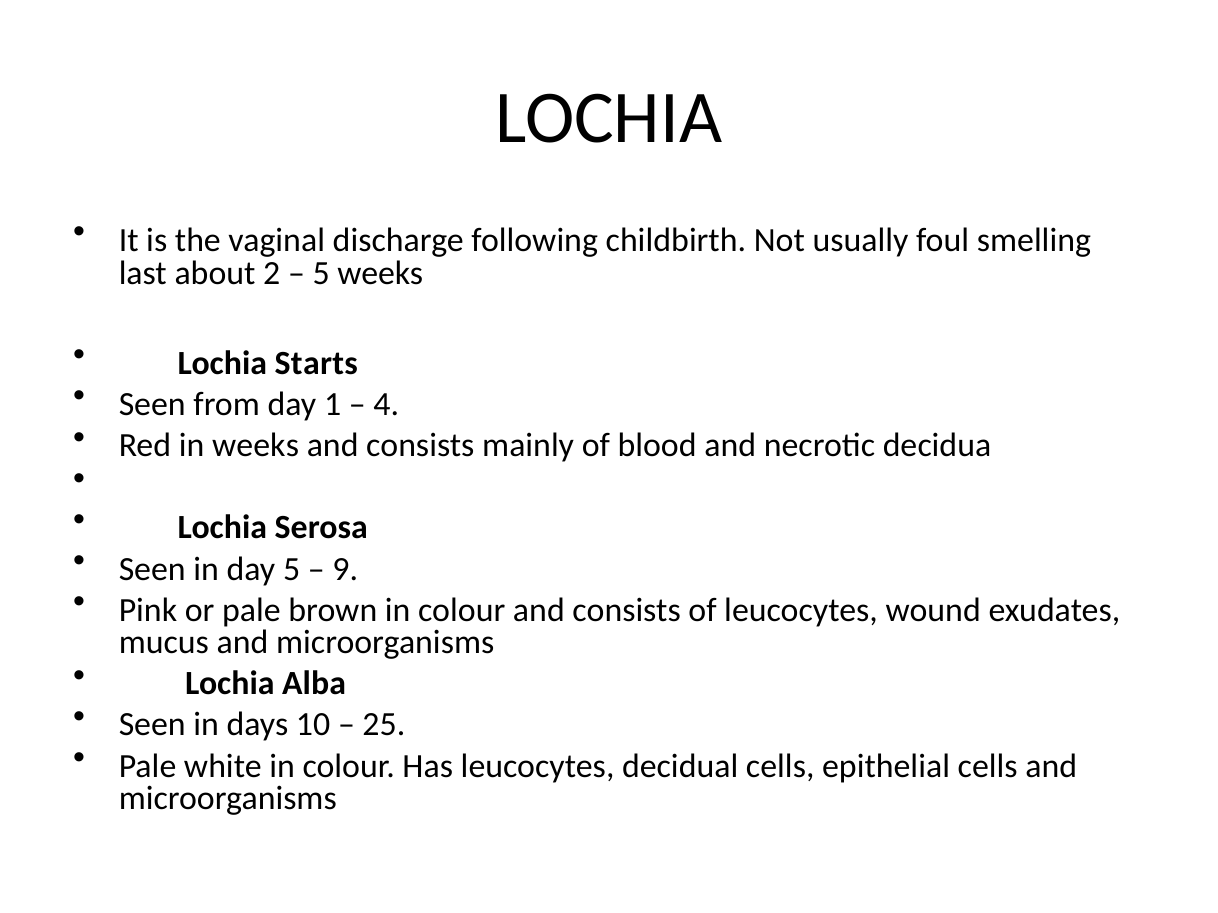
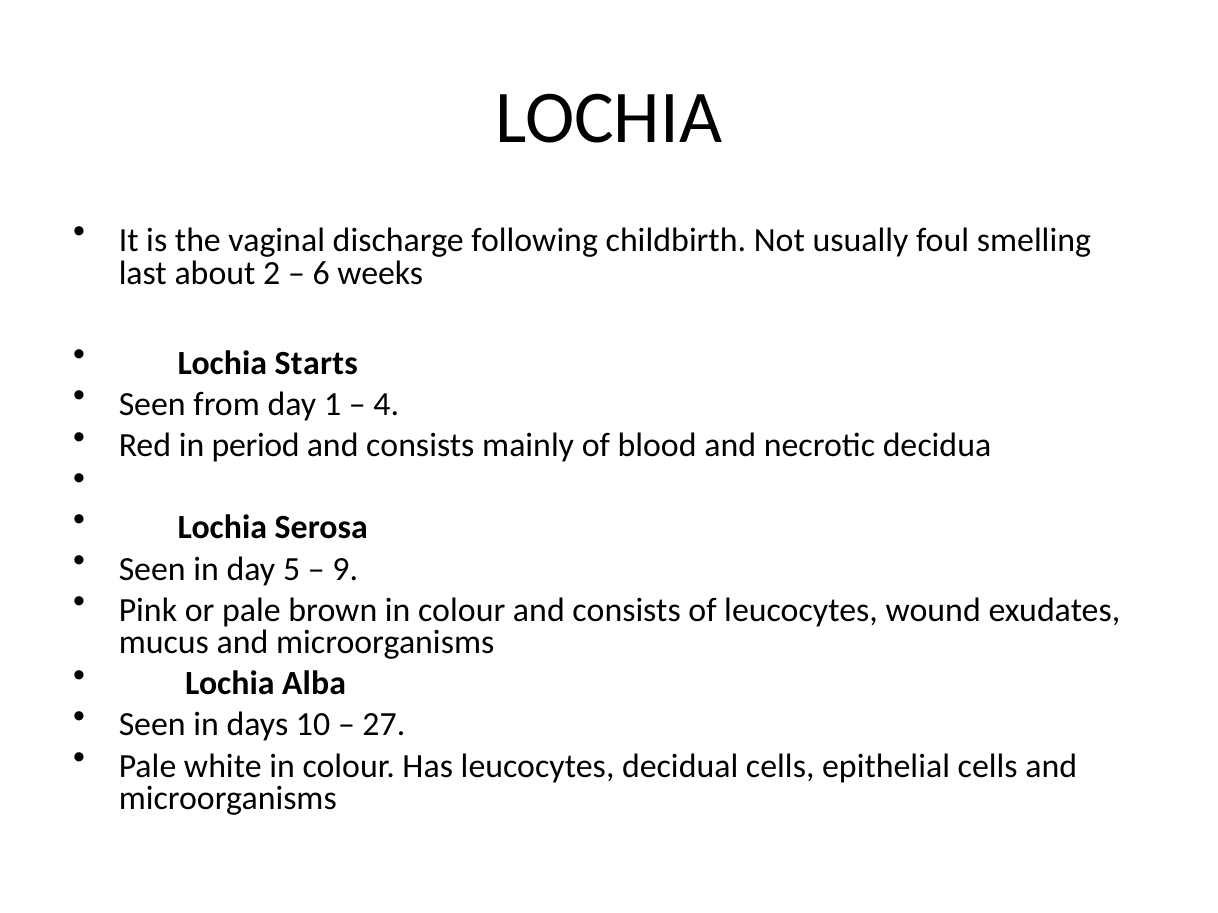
5: 5 -> 6 (321, 273)
in weeks: weeks -> period (256, 446)
25: 25 -> 27 (384, 725)
